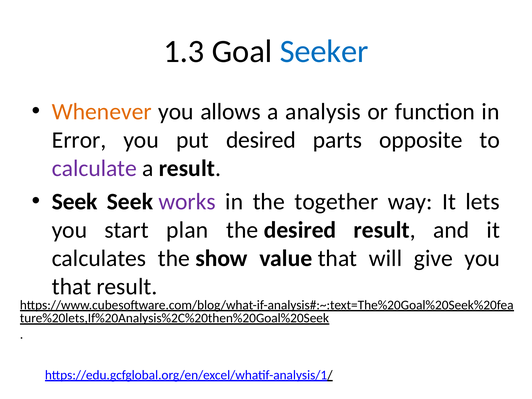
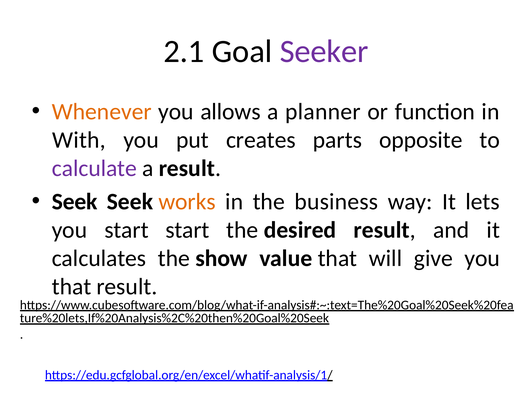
1.3: 1.3 -> 2.1 (184, 51)
Seeker colour: blue -> purple (324, 51)
analysis: analysis -> planner (323, 112)
Error: Error -> With (79, 140)
put desired: desired -> creates (261, 140)
works colour: purple -> orange (187, 202)
together: together -> business (336, 202)
start plan: plan -> start (187, 230)
